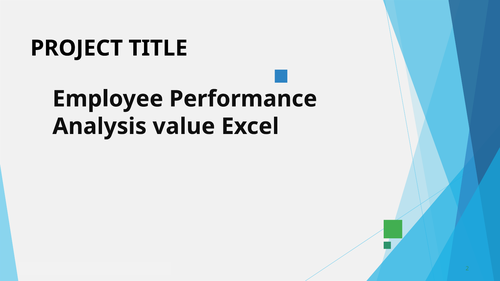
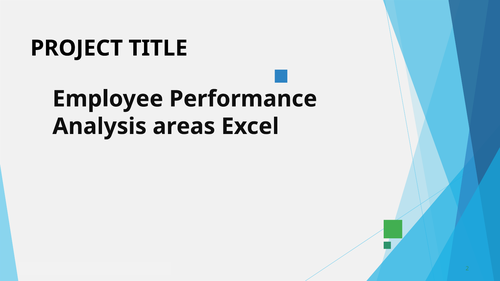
value: value -> areas (184, 126)
